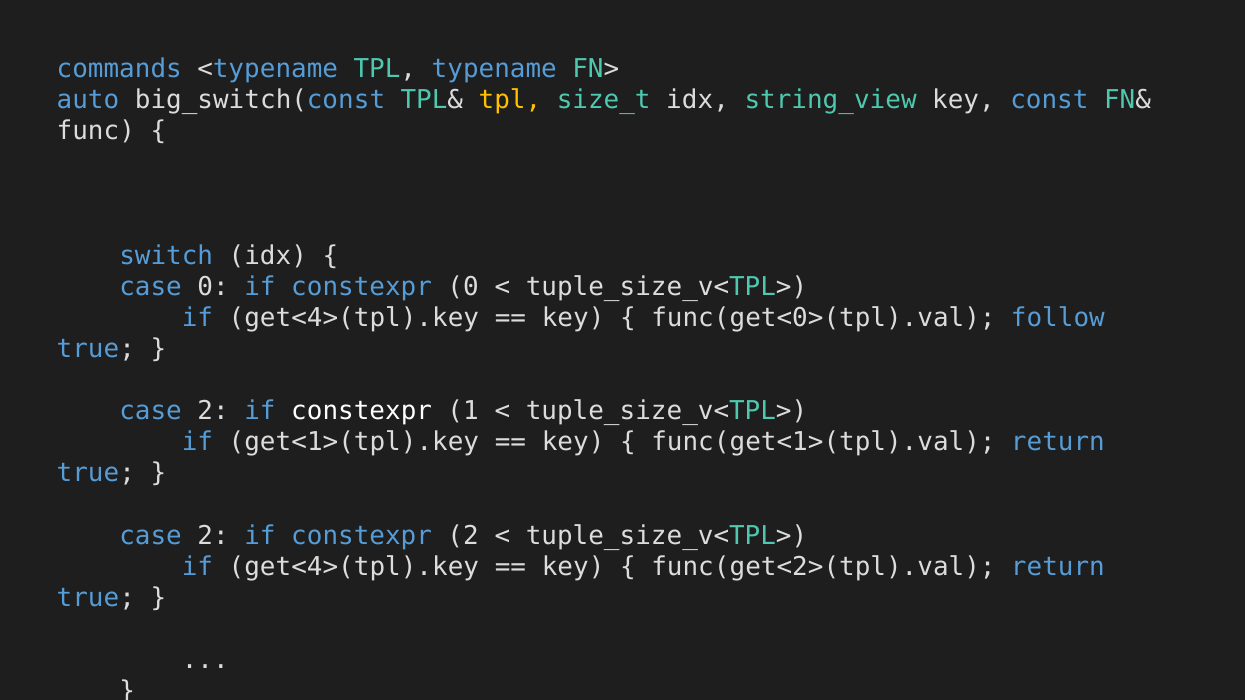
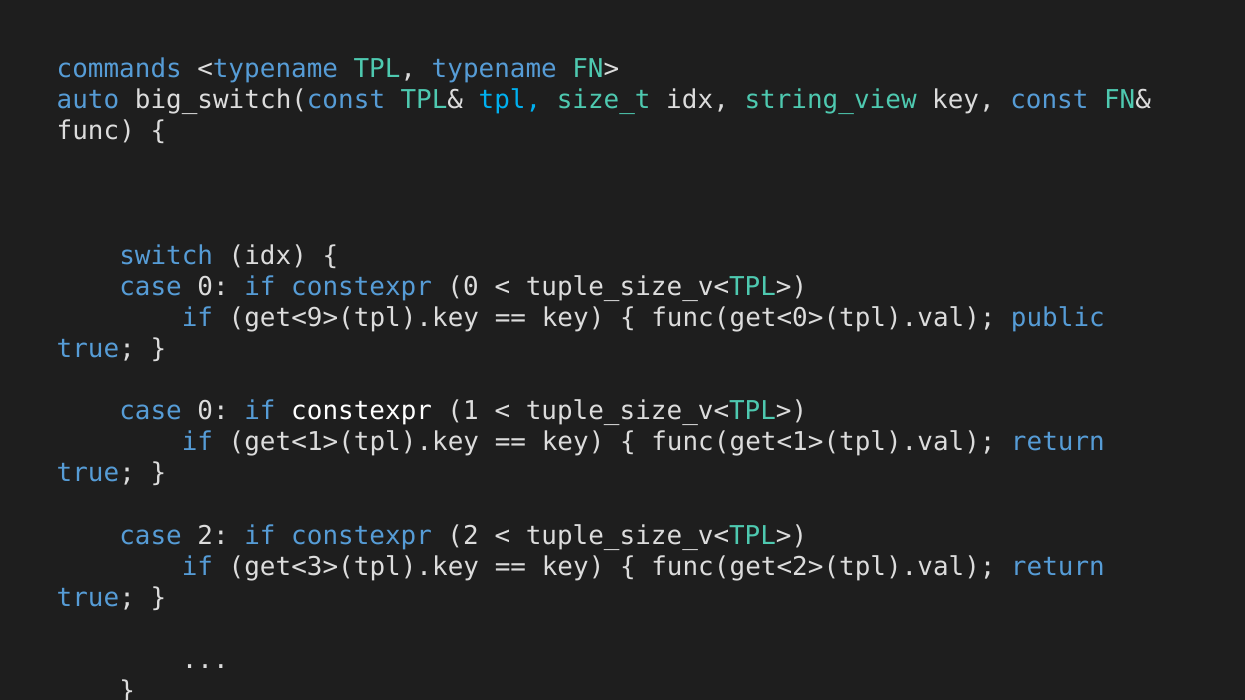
tpl colour: yellow -> light blue (510, 100)
get<4>(tpl).key: get<4>(tpl).key -> get<9>(tpl).key (354, 318)
follow: follow -> public (1058, 318)
2: 2 -> 0 (213, 411)
get<4>(tpl).key: get<4>(tpl).key -> get<3>(tpl).key (354, 567)
